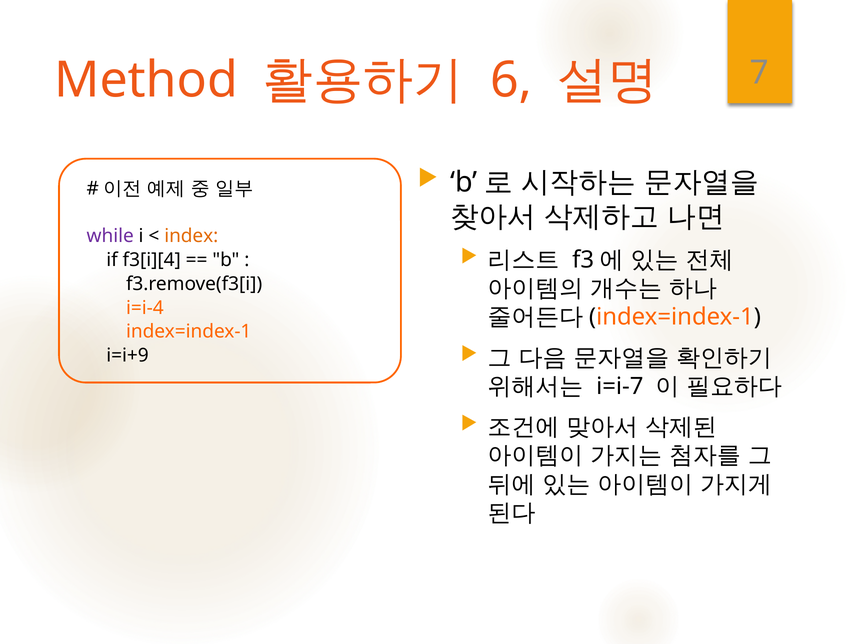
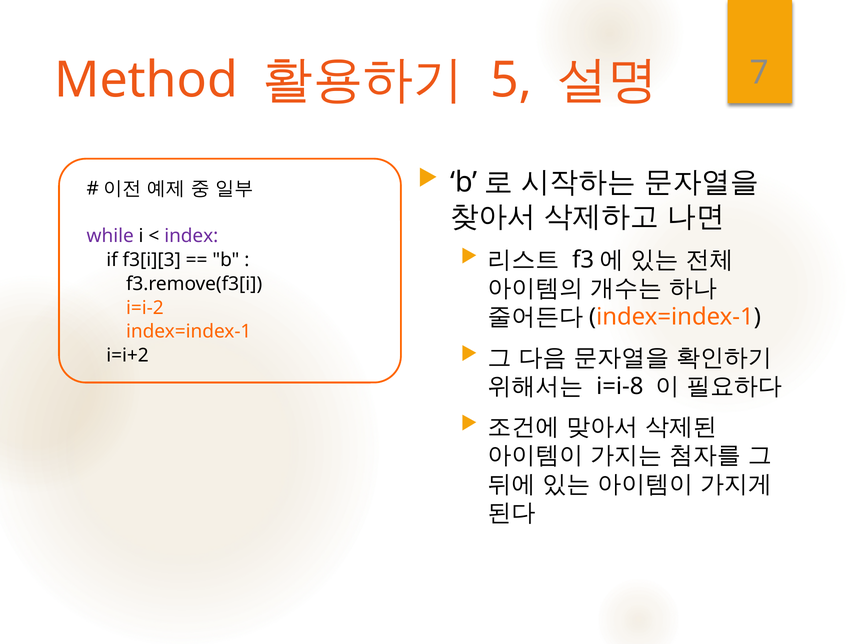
6: 6 -> 5 (511, 80)
index colour: orange -> purple (191, 236)
f3[i][4: f3[i][4 -> f3[i][3 (152, 260)
i=i-4: i=i-4 -> i=i-2 (145, 308)
i=i+9: i=i+9 -> i=i+2 (127, 356)
i=i-7: i=i-7 -> i=i-8 (620, 386)
